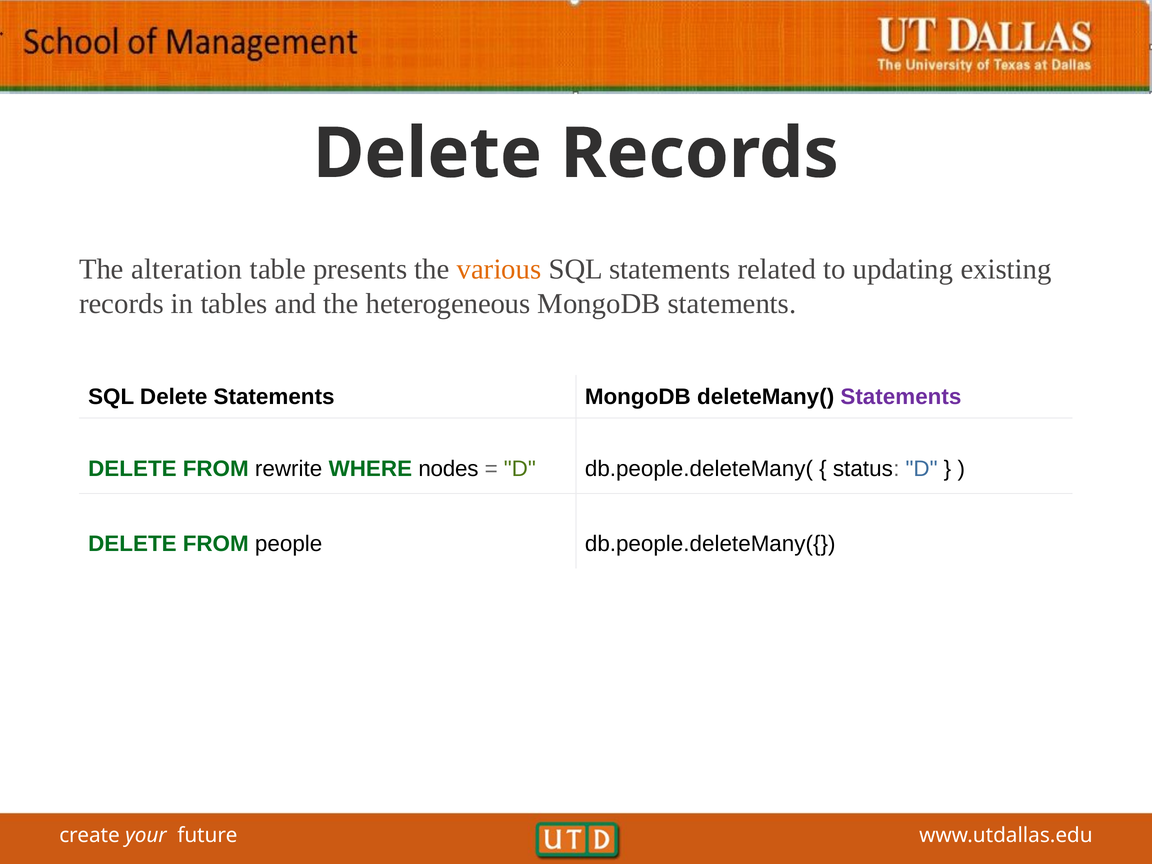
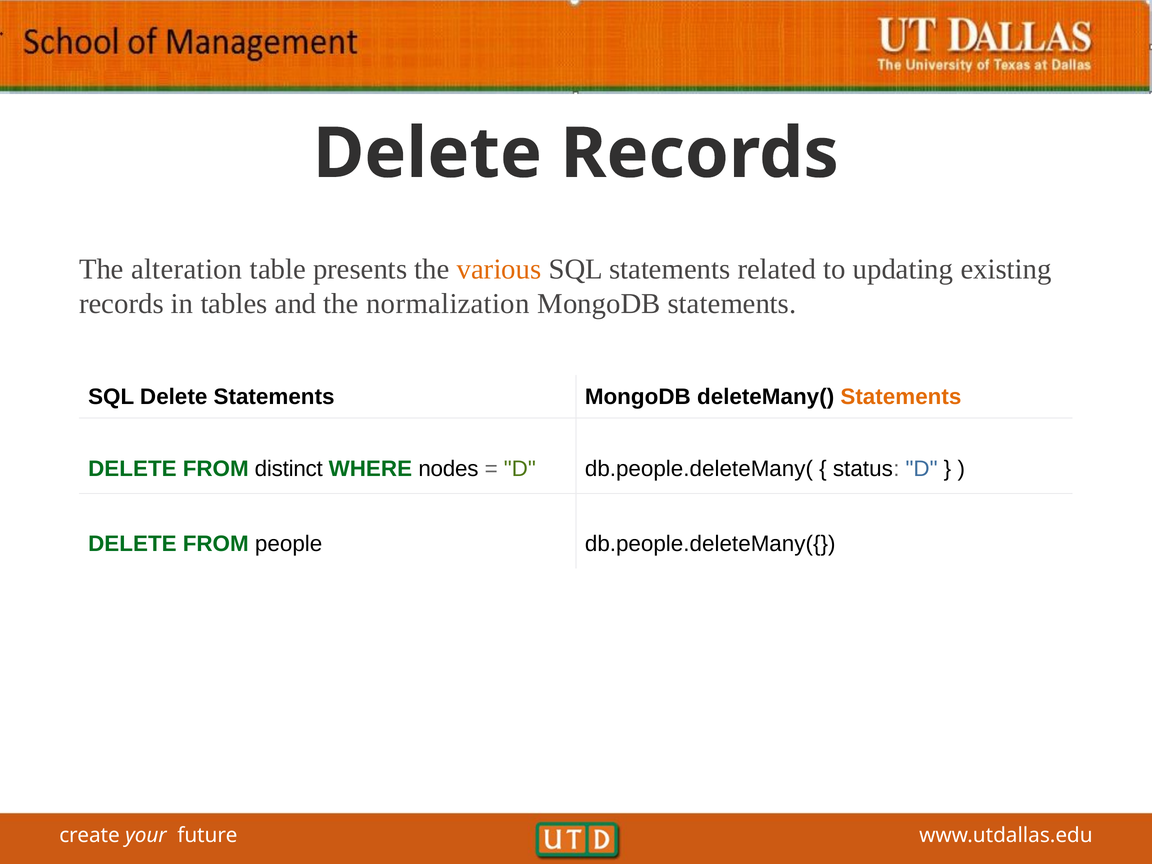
heterogeneous: heterogeneous -> normalization (448, 304)
Statements colour: purple -> orange (901, 397)
rewrite: rewrite -> distinct (289, 469)
